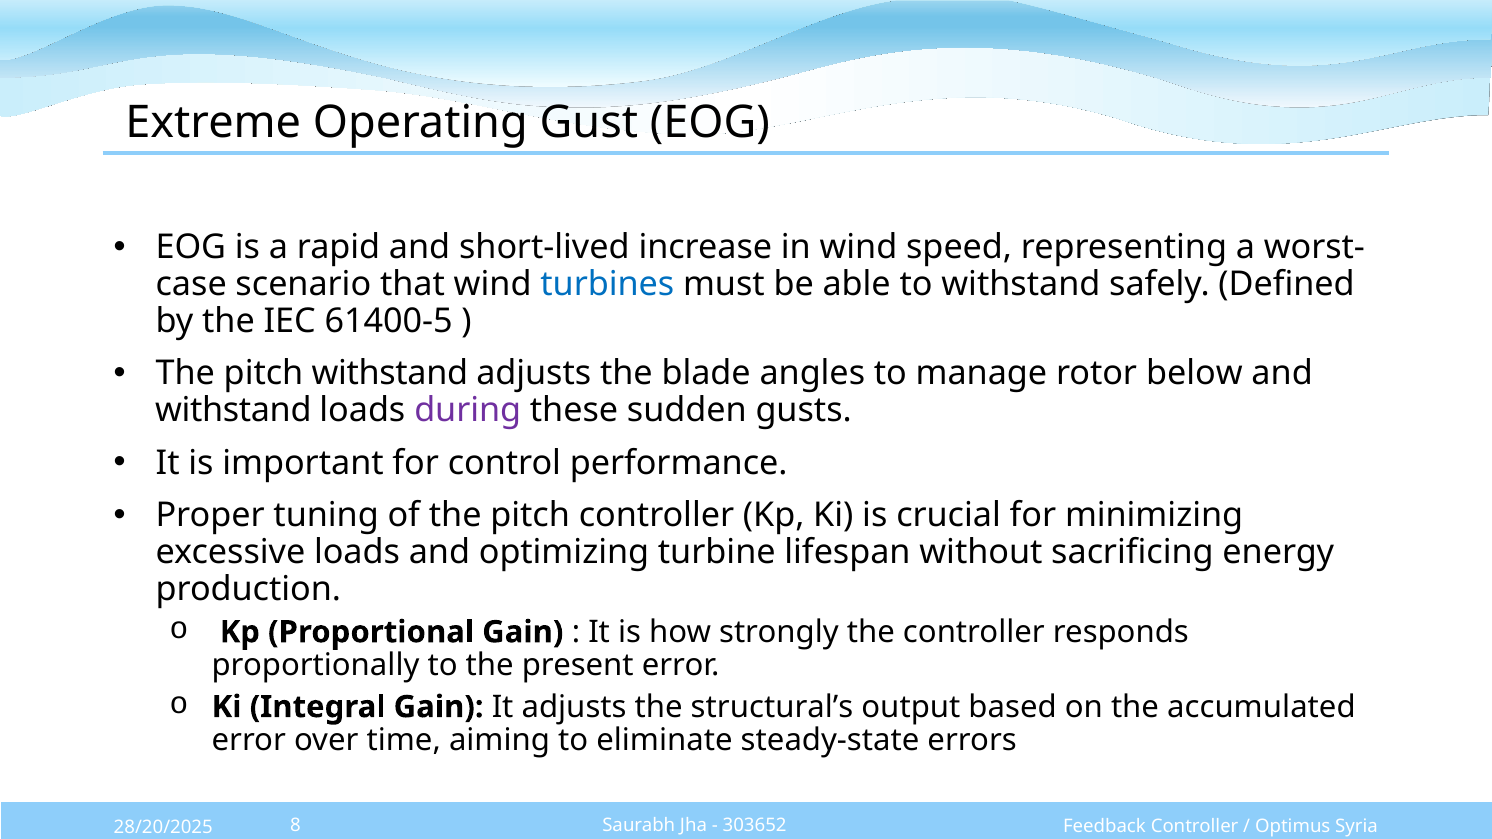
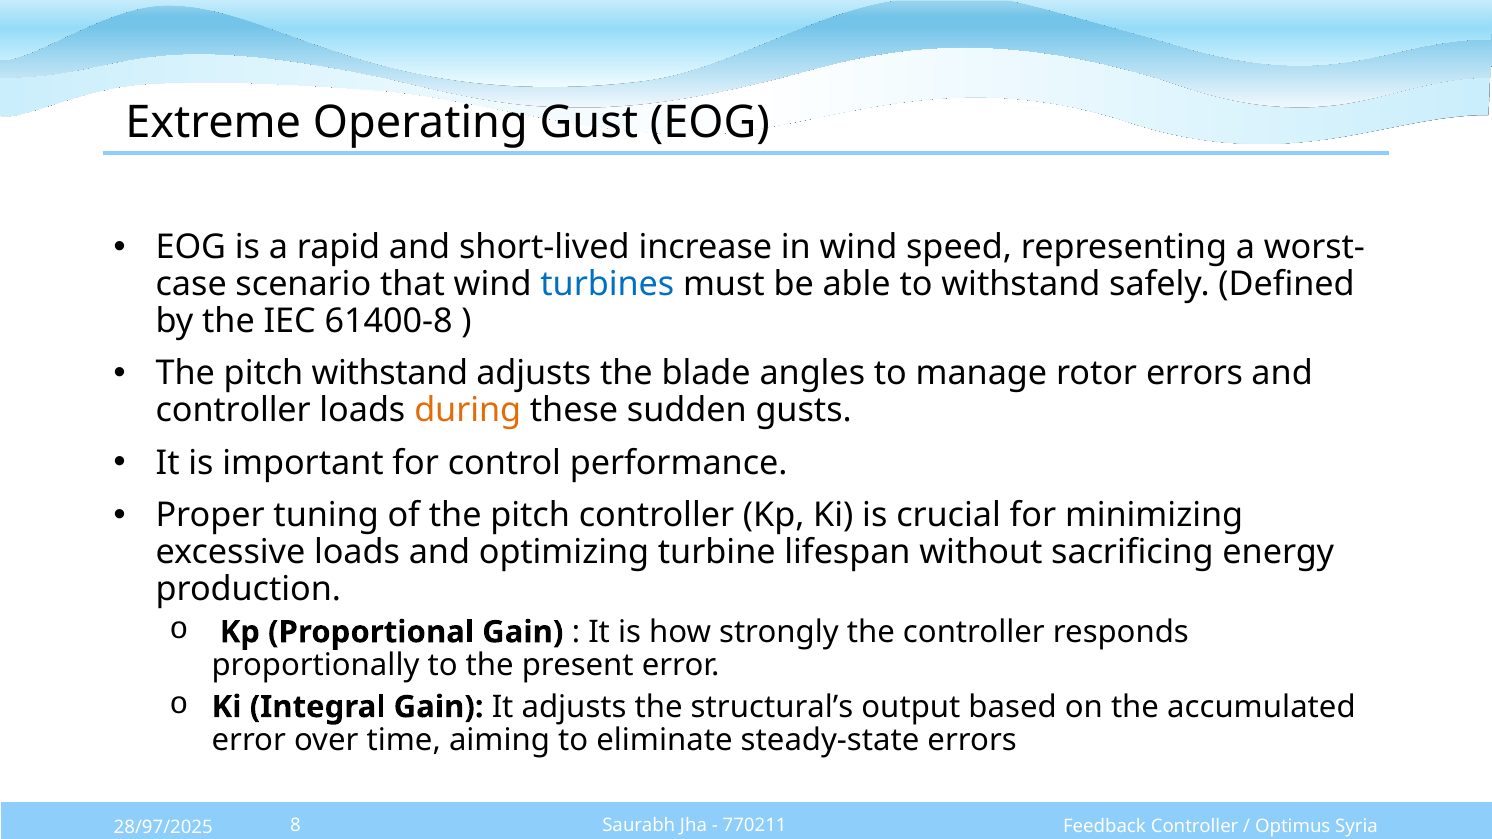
61400-5: 61400-5 -> 61400-8 (389, 321)
rotor below: below -> errors (1195, 374)
withstand: withstand -> controller (233, 410)
during colour: purple -> orange (468, 410)
303652: 303652 -> 770211 (755, 826)
28/20/2025: 28/20/2025 -> 28/97/2025 (163, 827)
